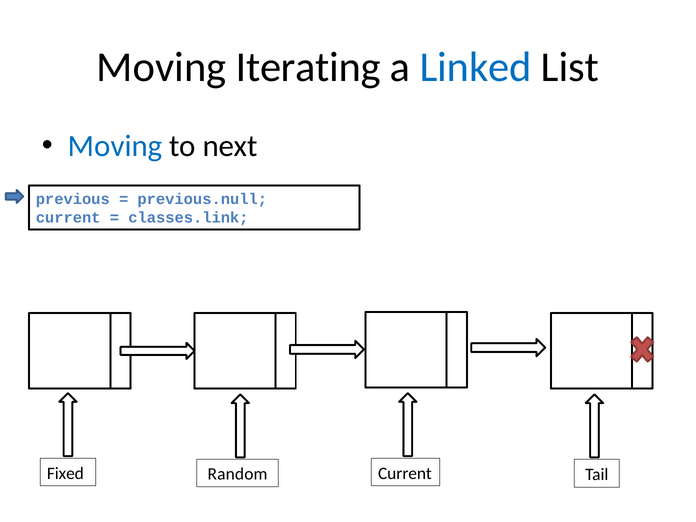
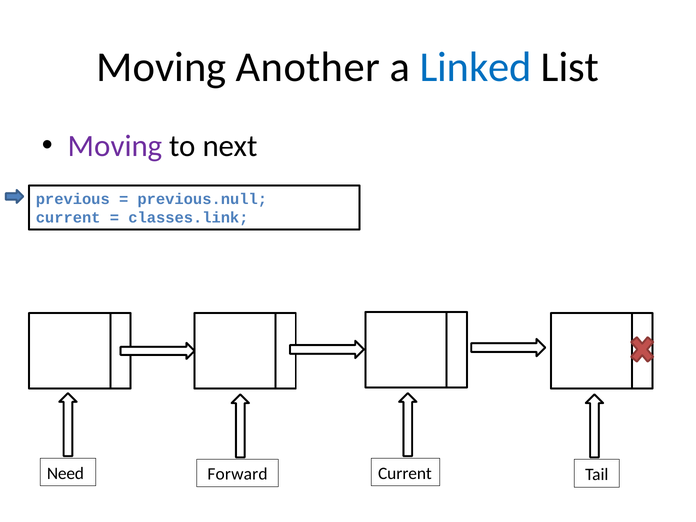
Iterating: Iterating -> Another (308, 67)
Moving colour: blue -> purple (115, 146)
Fixed: Fixed -> Need (65, 473)
Random: Random -> Forward (238, 474)
